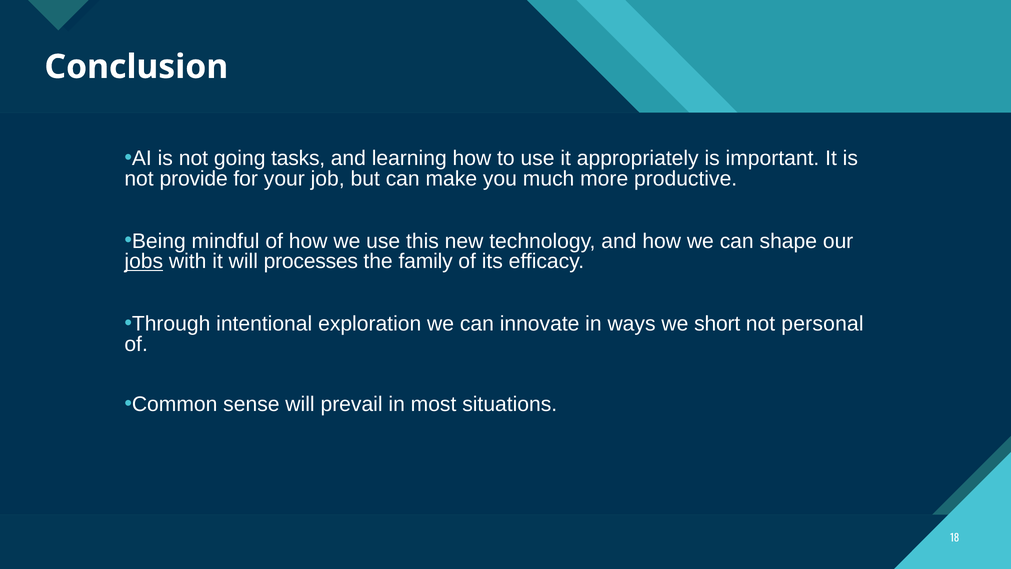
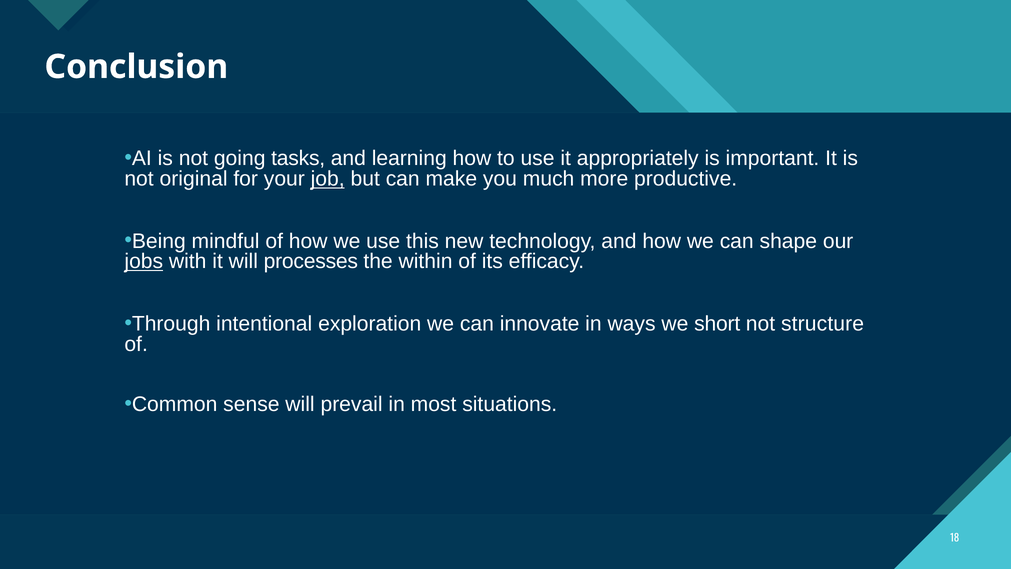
provide: provide -> original (194, 179)
job underline: none -> present (328, 179)
family: family -> within (426, 261)
personal: personal -> structure (823, 324)
